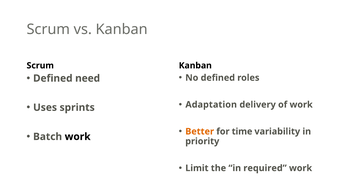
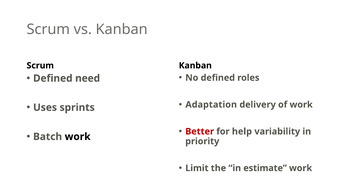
Better colour: orange -> red (200, 131)
time: time -> help (242, 131)
required: required -> estimate (265, 168)
